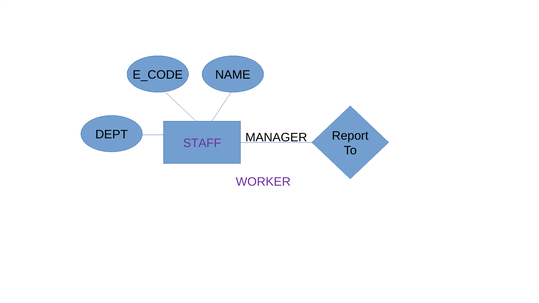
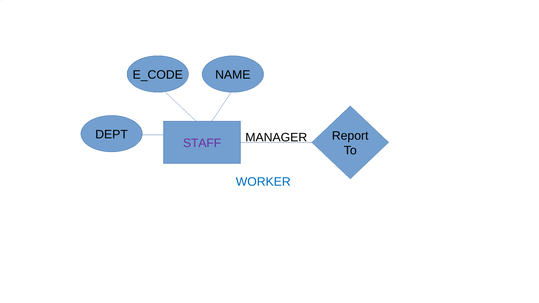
WORKER colour: purple -> blue (263, 182)
